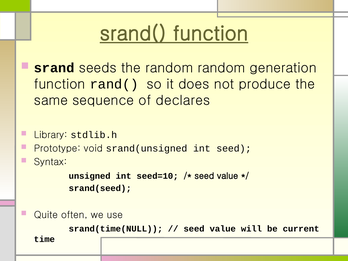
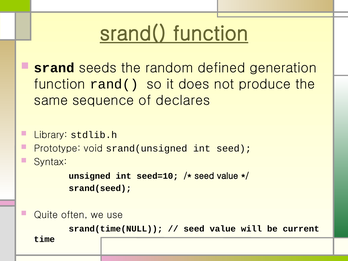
random random: random -> defined (221, 68)
